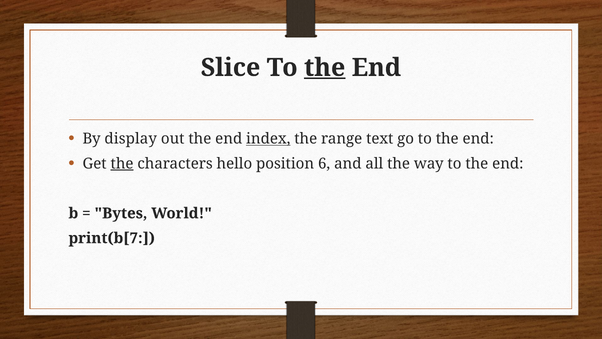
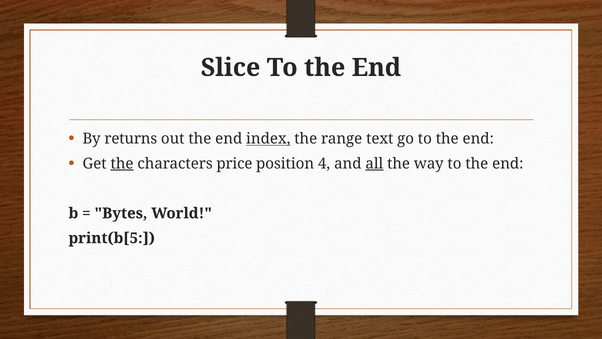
the underline: present -> none (325, 68)
display: display -> returns (131, 139)
hello: hello -> price (234, 163)
6: 6 -> 4 (324, 163)
all underline: none -> present (374, 163)
print(b[7: print(b[7 -> print(b[5 (112, 238)
